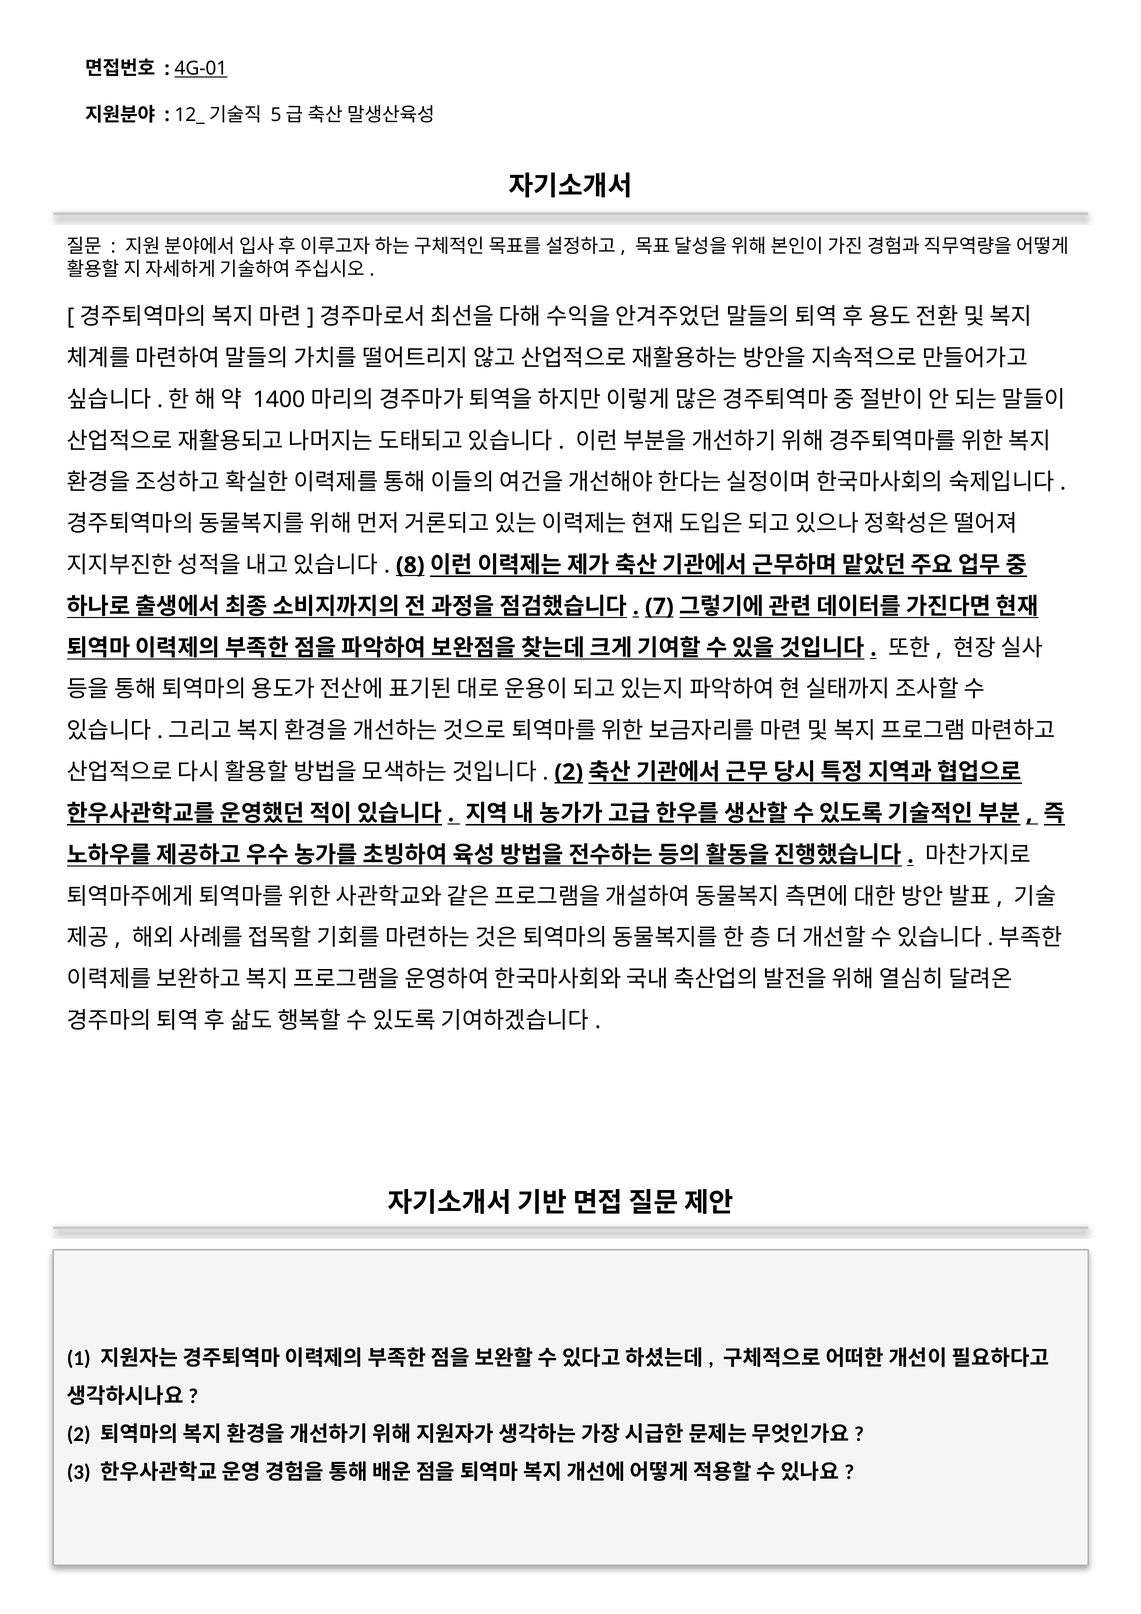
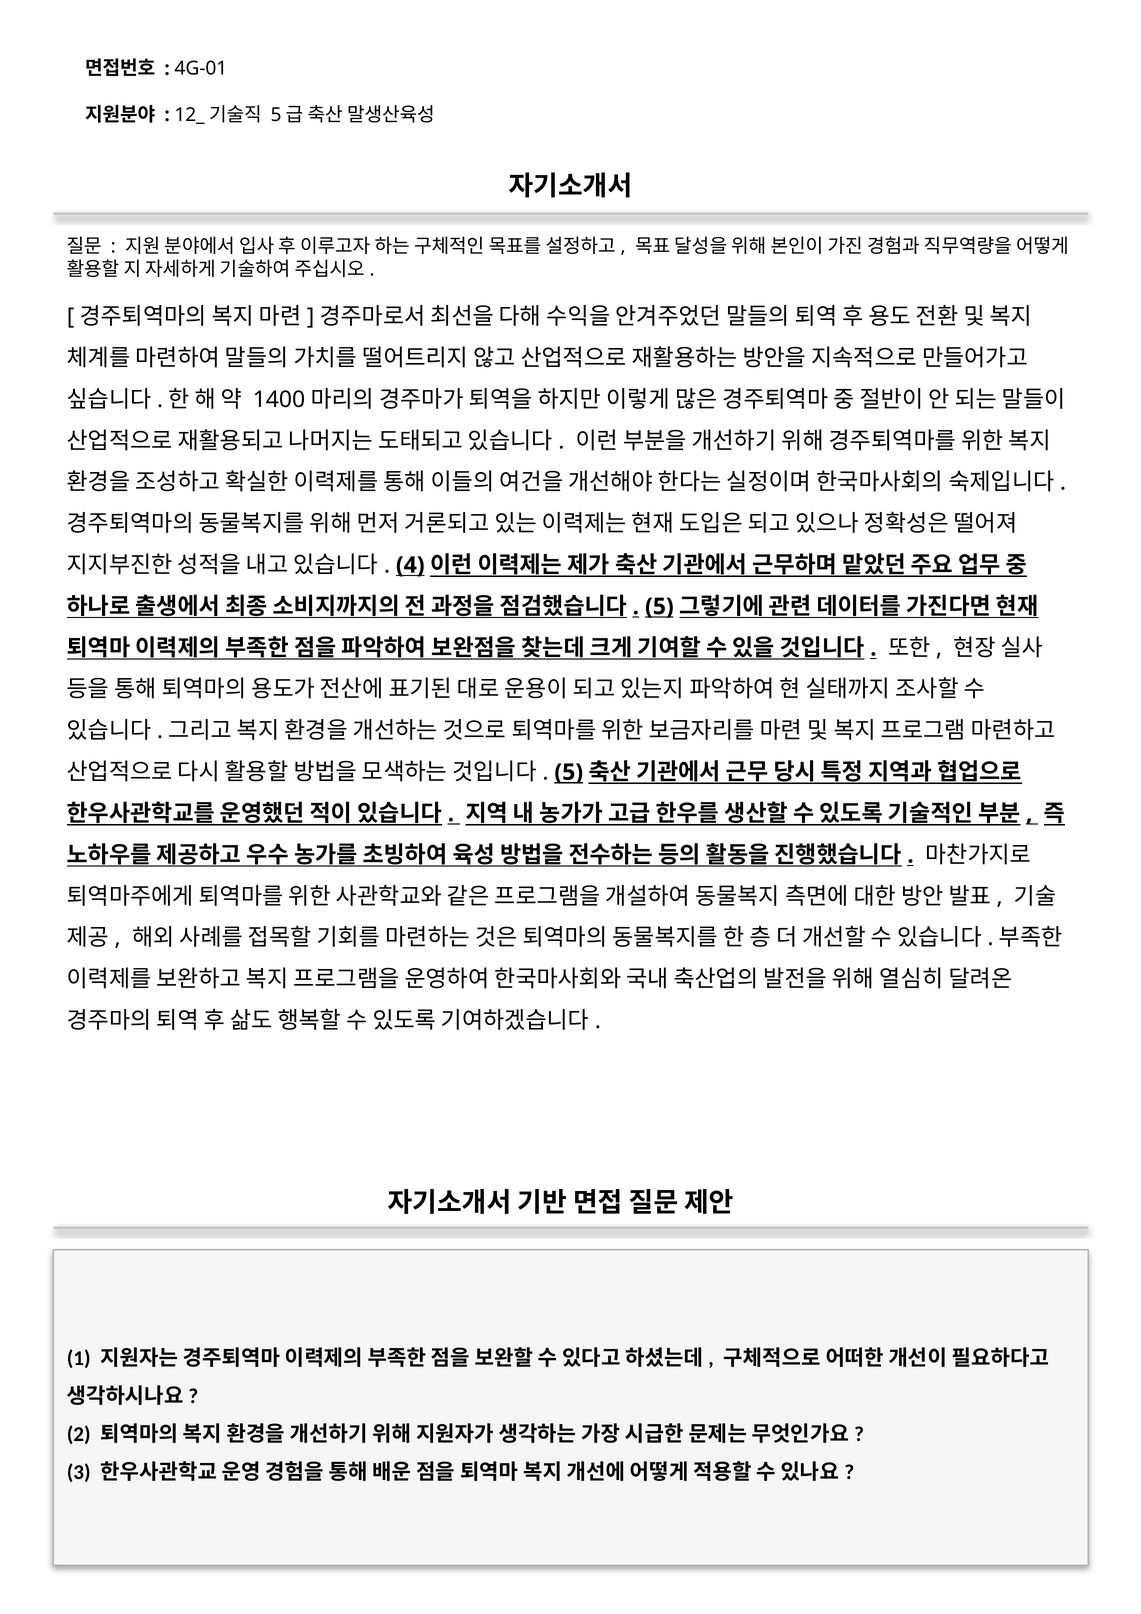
4G-01 underline: present -> none (201, 69)
8: 8 -> 4 (410, 565)
7: 7 -> 5 (659, 606)
2: 2 -> 5 (569, 772)
